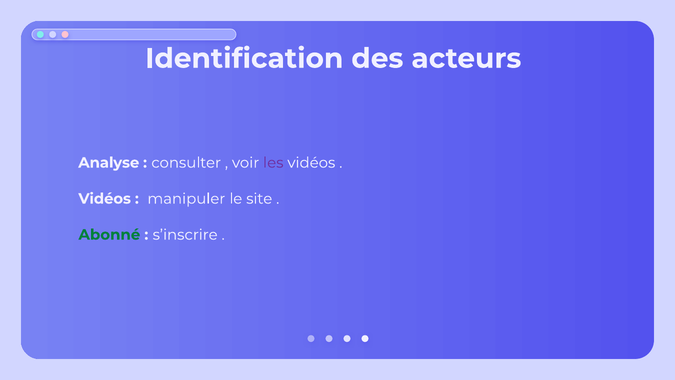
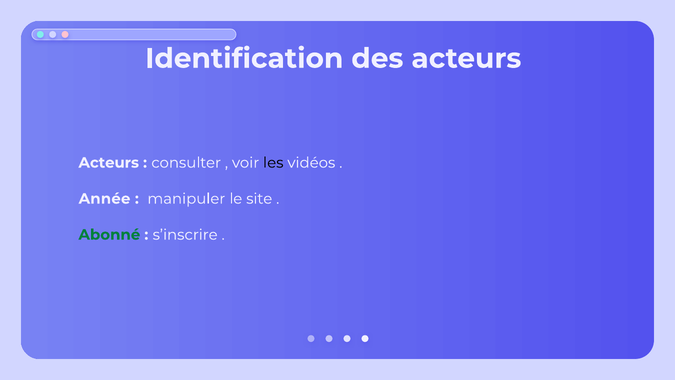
Analyse: Analyse -> Acteurs (109, 163)
les colour: purple -> black (273, 163)
Vidéos: Vidéos -> Année (105, 199)
